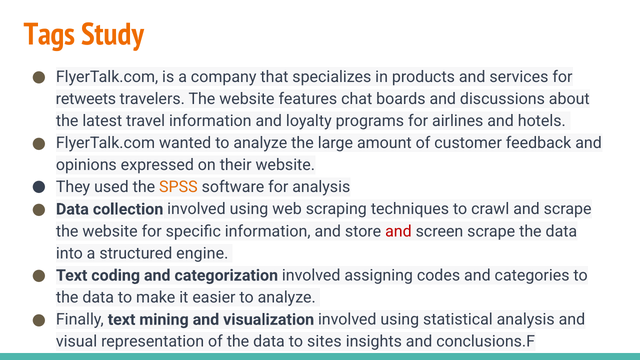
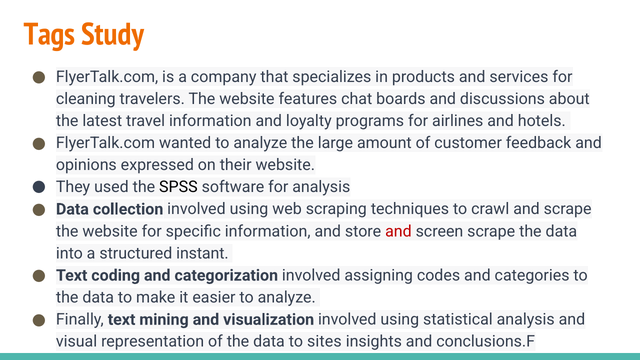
retweets: retweets -> cleaning (86, 99)
SPSS colour: orange -> black (178, 187)
engine: engine -> instant (202, 253)
